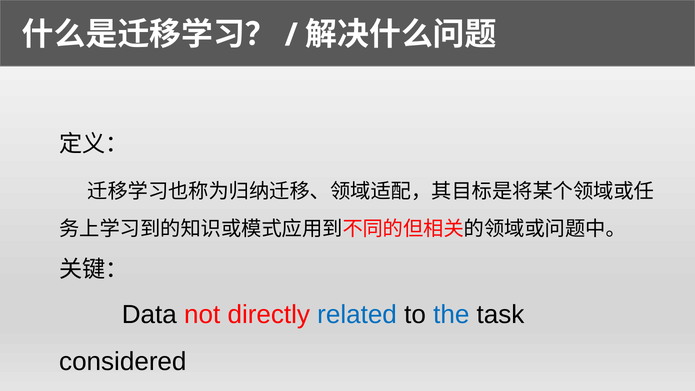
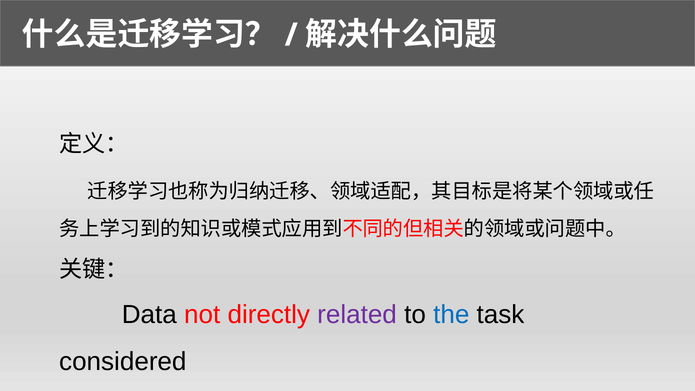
related colour: blue -> purple (357, 315)
